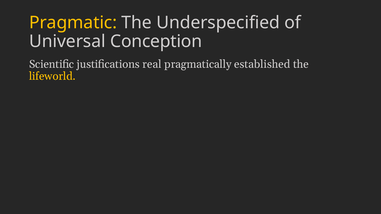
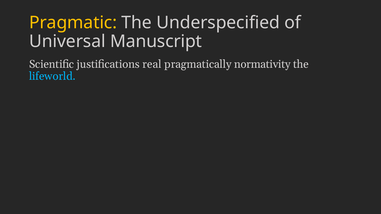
Conception: Conception -> Manuscript (156, 41)
established: established -> normativity (262, 64)
lifeworld colour: yellow -> light blue (52, 76)
